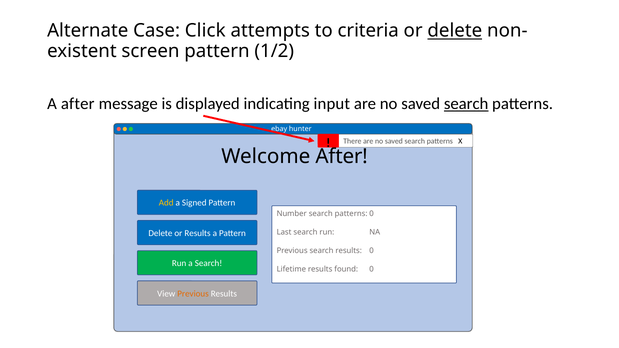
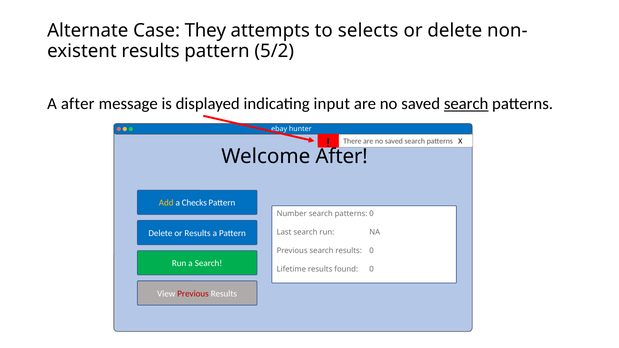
Click: Click -> They (205, 31)
criteria: criteria -> selects (368, 31)
delete underline: present -> none (455, 31)
screen: screen -> results (151, 51)
1/2: 1/2 -> 5/2 (274, 51)
Signed: Signed -> Checks (194, 203)
Previous colour: orange -> red (193, 294)
